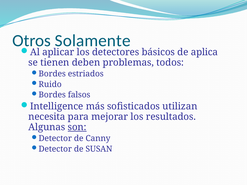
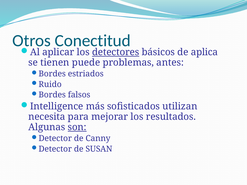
Solamente: Solamente -> Conectitud (93, 41)
detectores underline: none -> present (116, 52)
deben: deben -> puede (86, 63)
todos: todos -> antes (170, 63)
